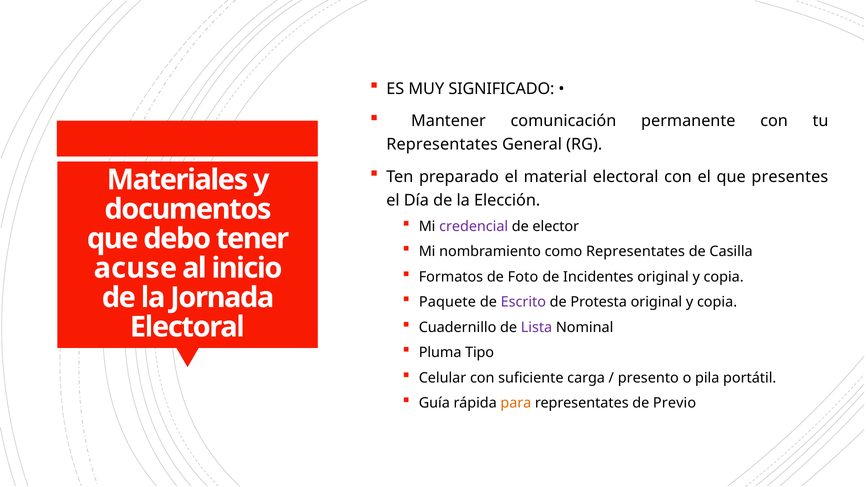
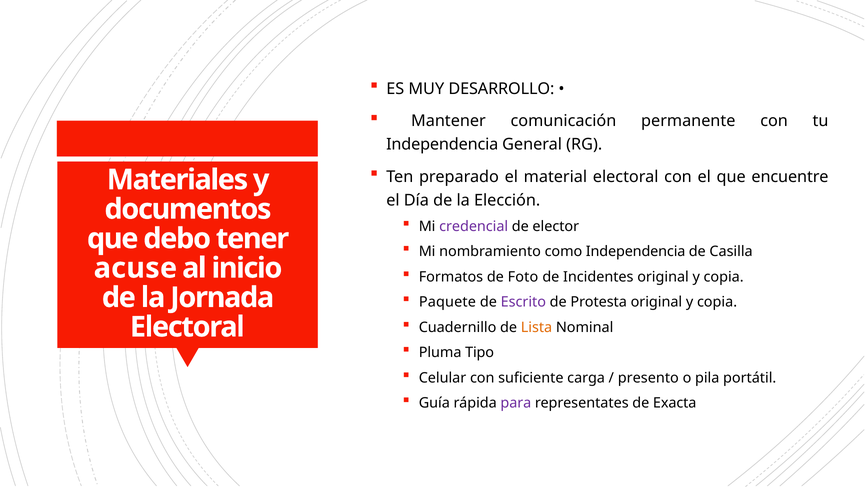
SIGNIFICADO: SIGNIFICADO -> DESARROLLO (501, 89)
Representates: Representates -> Independencia (442, 144)
presentes: presentes -> encuentre (790, 177)
como Representates: Representates -> Independencia (636, 252)
Lista colour: purple -> orange (537, 327)
para colour: orange -> purple (516, 403)
Previo: Previo -> Exacta (675, 403)
